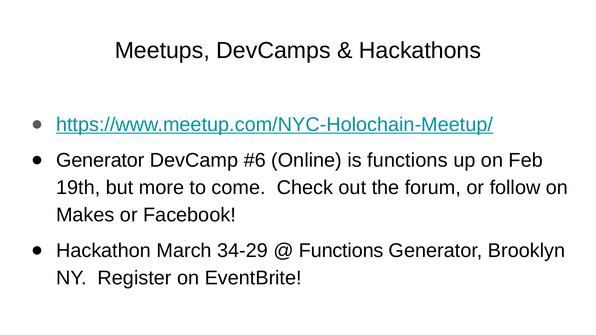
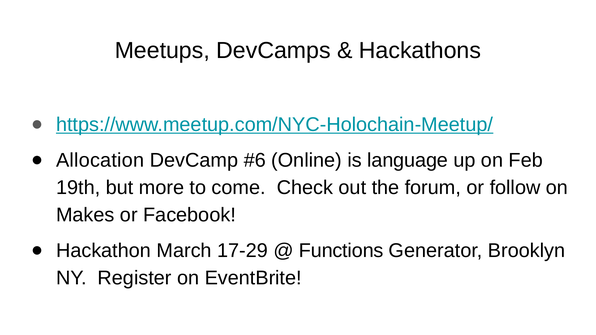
Generator: Generator -> Allocation (100, 160)
is functions: functions -> language (408, 160)
34-29: 34-29 -> 17-29 (243, 251)
